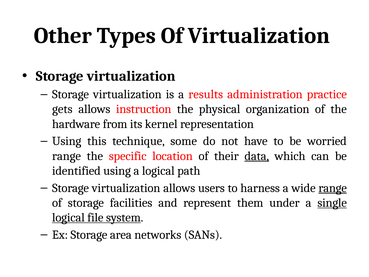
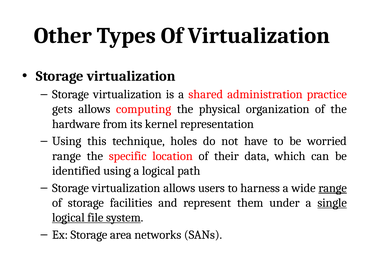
results: results -> shared (206, 94)
instruction: instruction -> computing (144, 109)
some: some -> holes (184, 141)
data underline: present -> none (257, 156)
